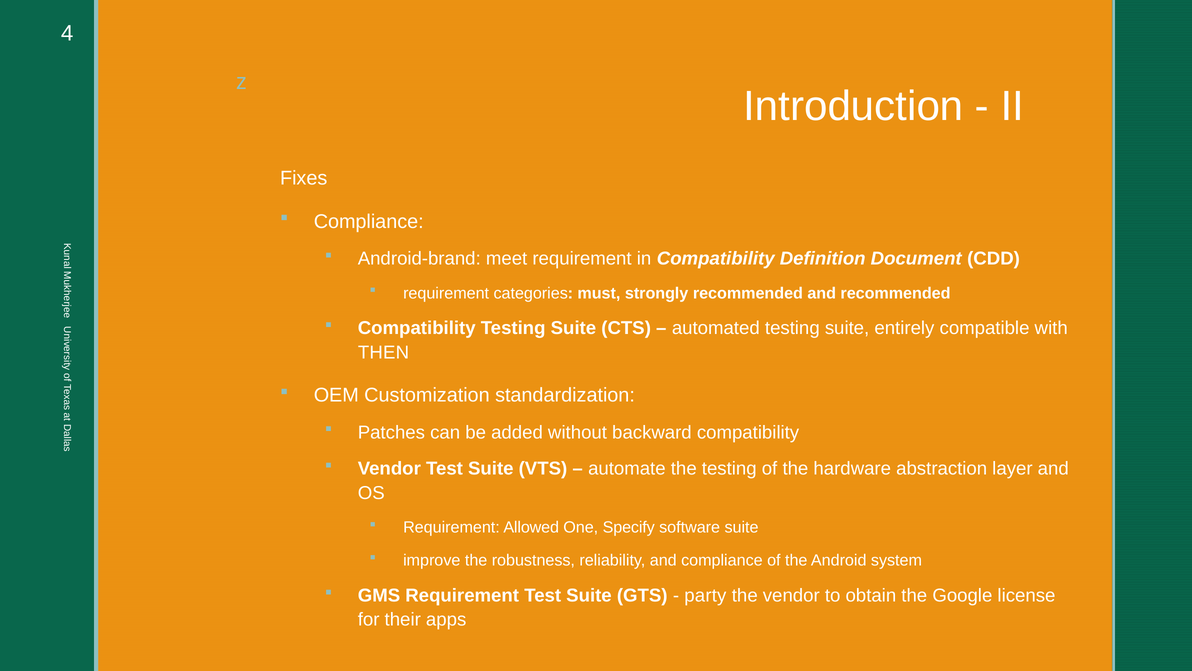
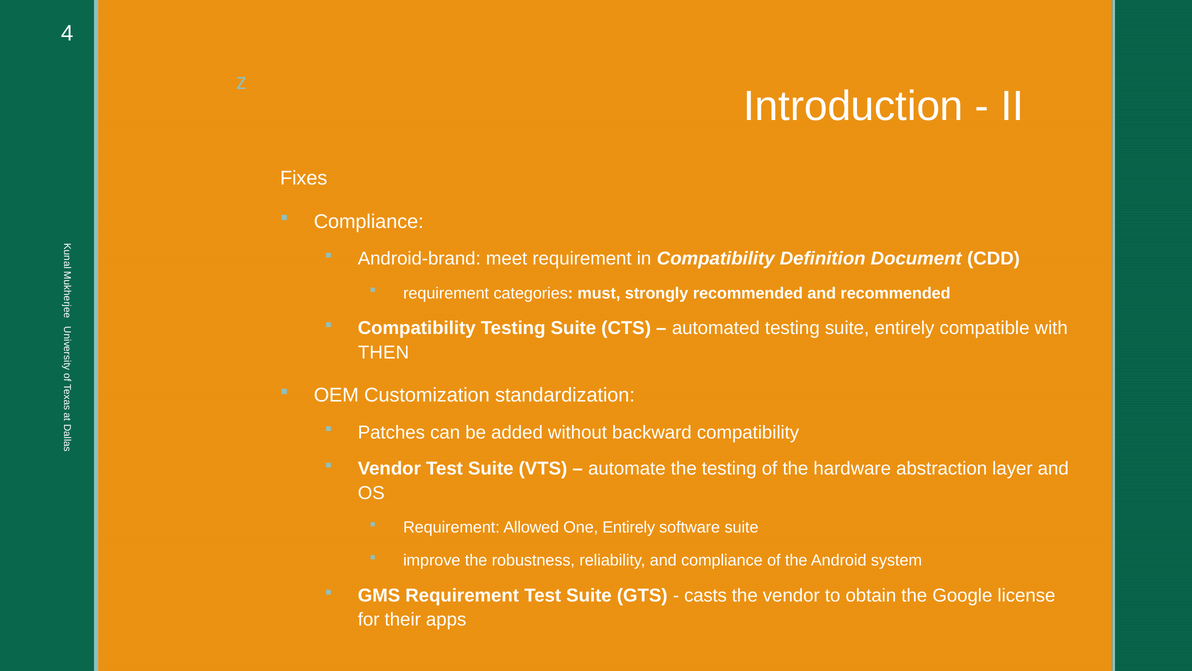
One Specify: Specify -> Entirely (629, 527)
party: party -> casts (706, 595)
